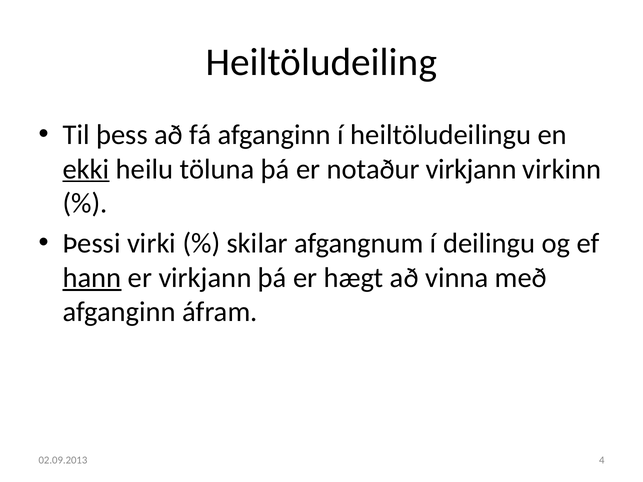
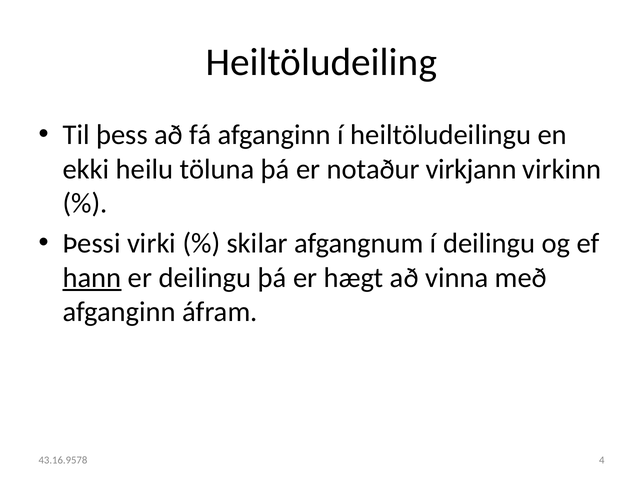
ekki underline: present -> none (86, 169)
er virkjann: virkjann -> deilingu (205, 278)
02.09.2013: 02.09.2013 -> 43.16.9578 (63, 461)
